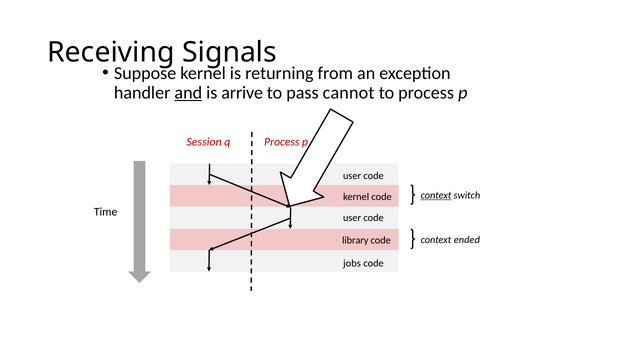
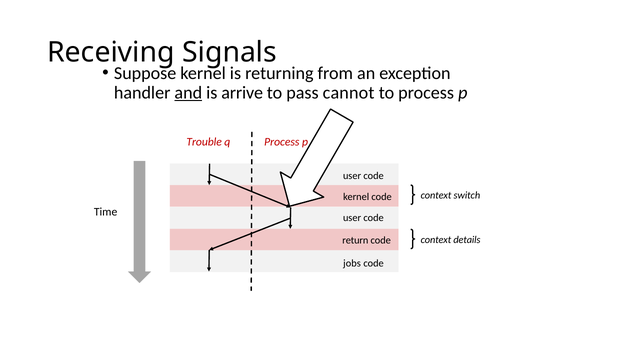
Session: Session -> Trouble (204, 142)
context underline: present -> none (436, 195)
ended: ended -> details (467, 239)
library: library -> return (355, 240)
